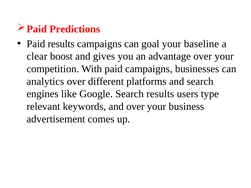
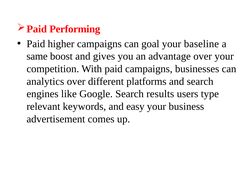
Predictions: Predictions -> Performing (75, 29)
Paid results: results -> higher (61, 44)
clear: clear -> same (37, 56)
and over: over -> easy (135, 107)
